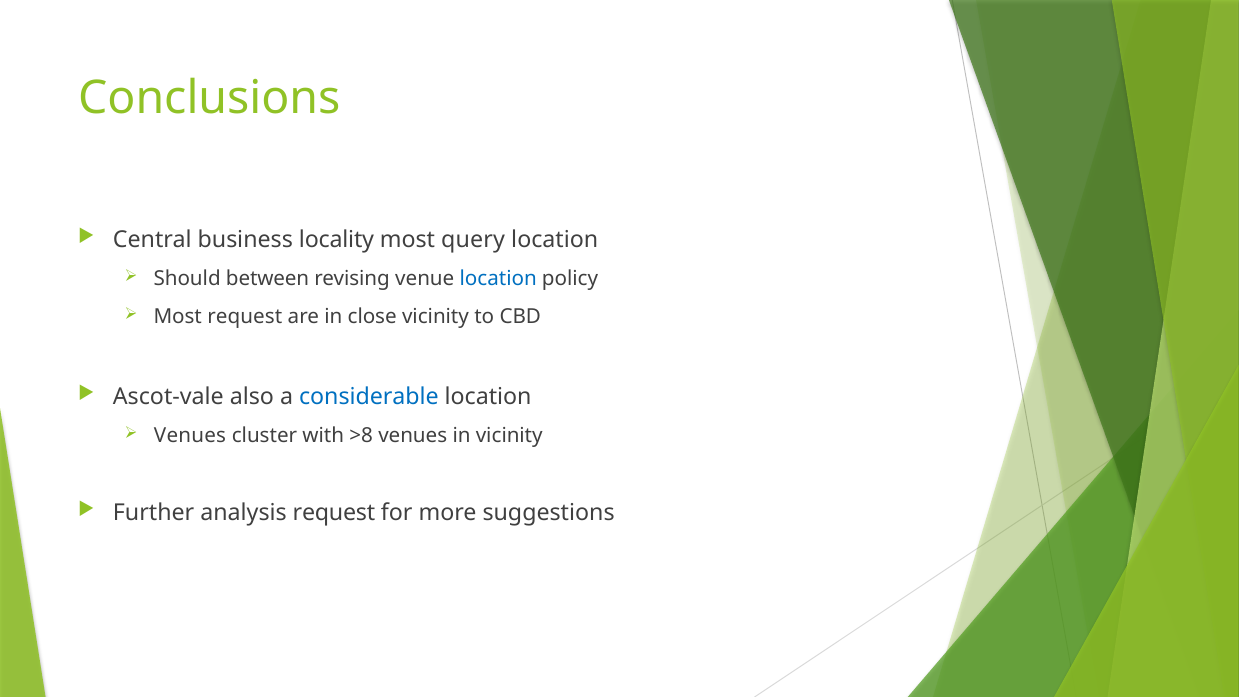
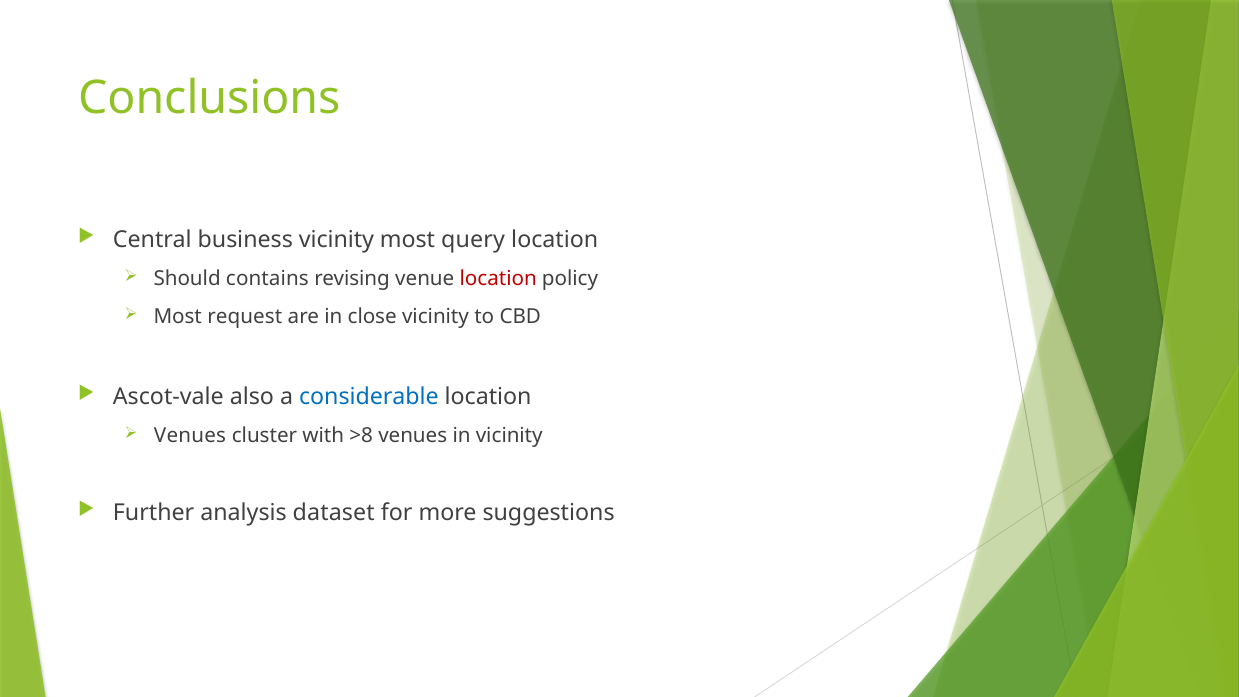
business locality: locality -> vicinity (336, 240)
between: between -> contains (267, 279)
location colour: blue -> red (498, 279)
analysis request: request -> dataset (334, 513)
